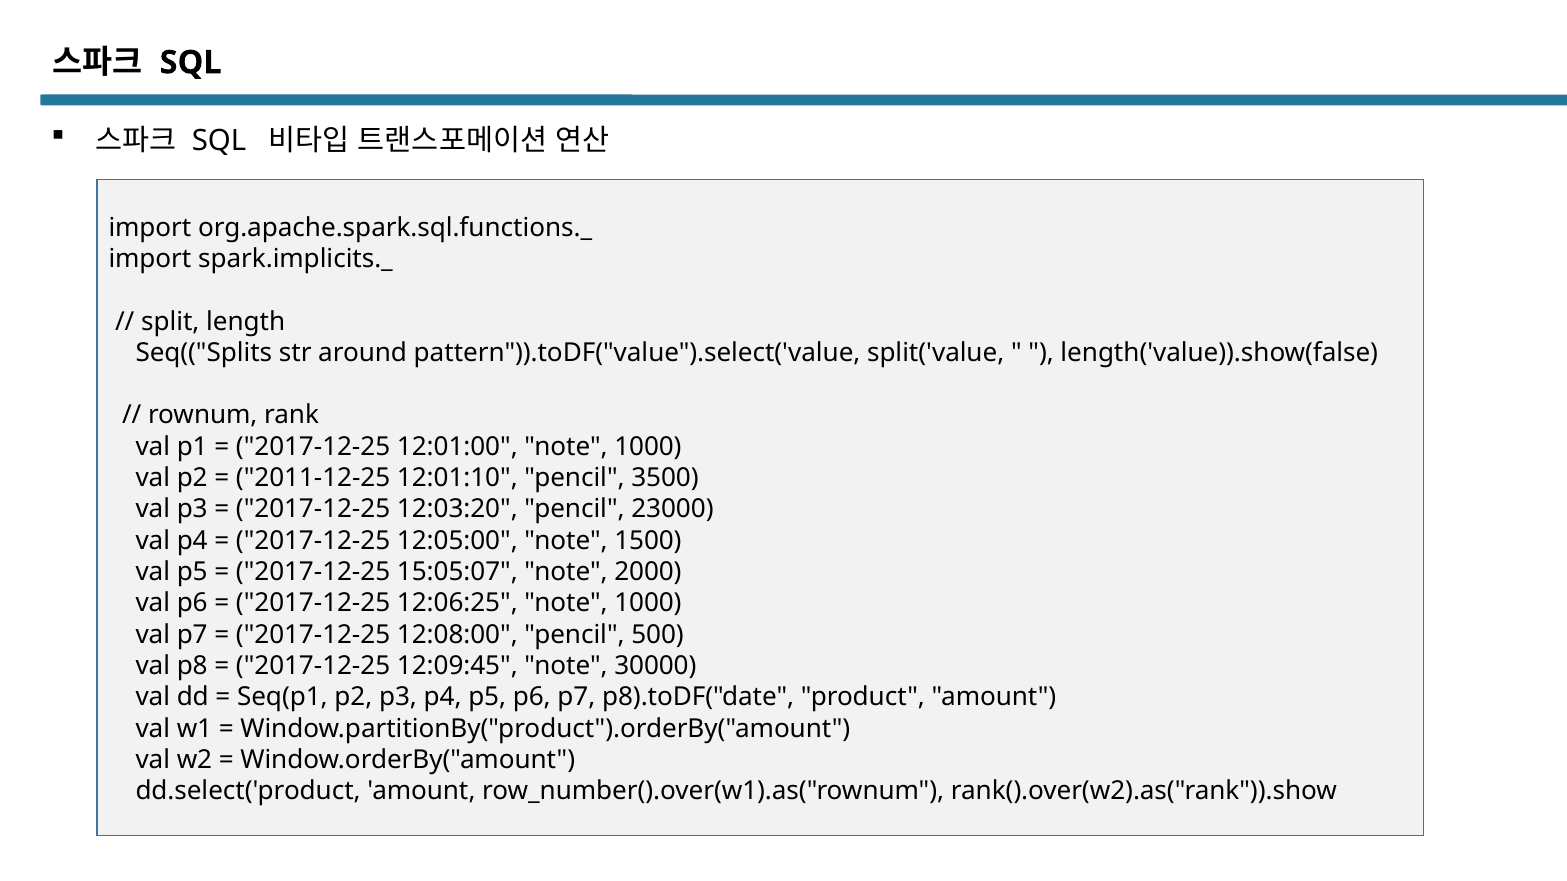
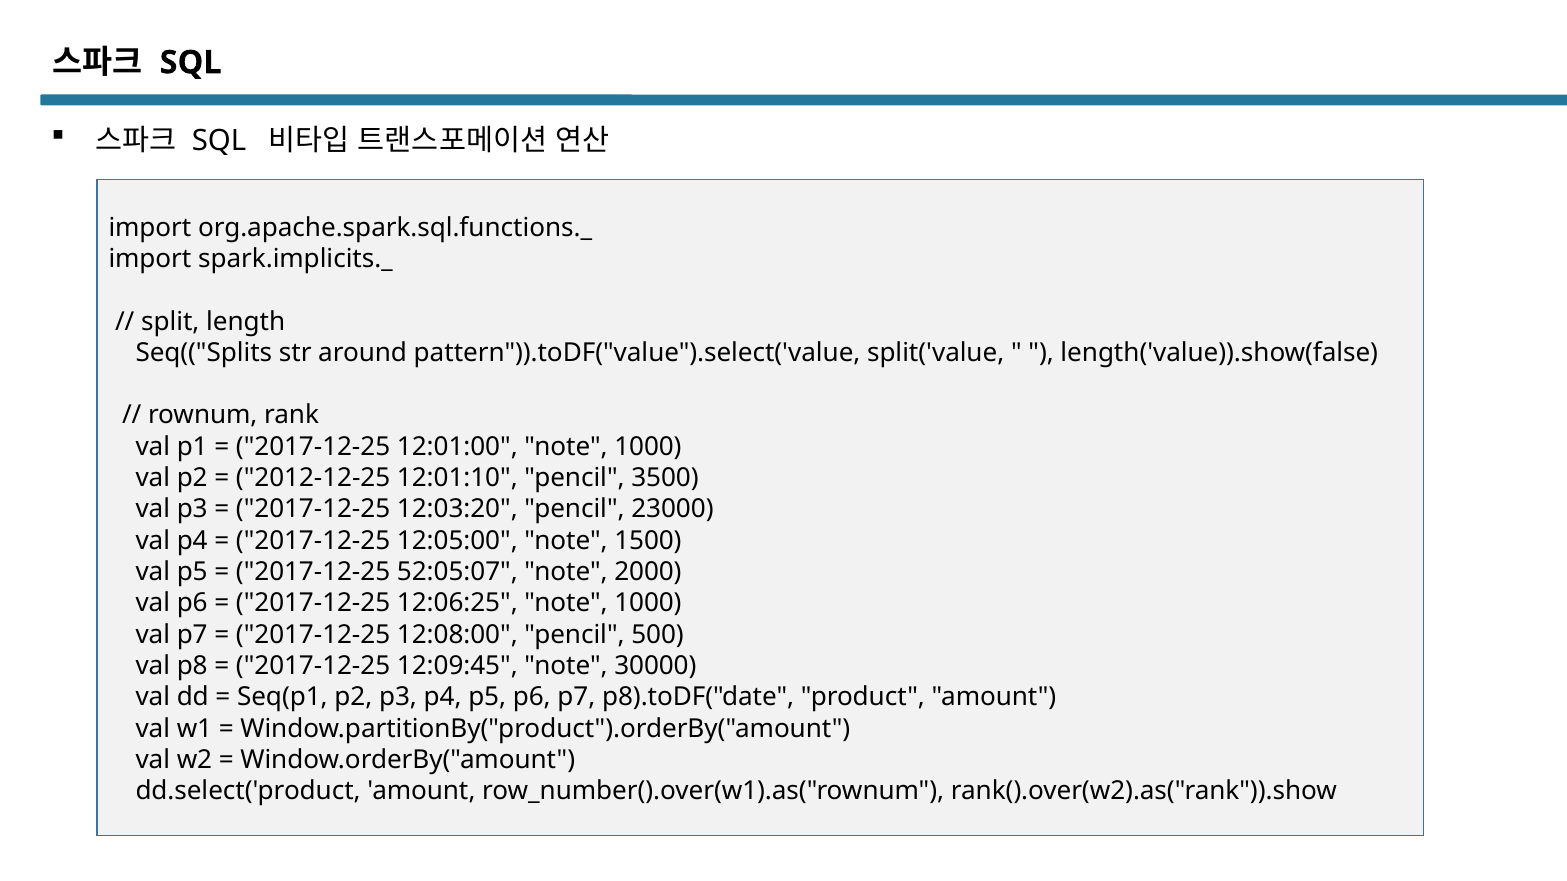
2011-12-25: 2011-12-25 -> 2012-12-25 (313, 478)
15:05:07: 15:05:07 -> 52:05:07 (457, 572)
